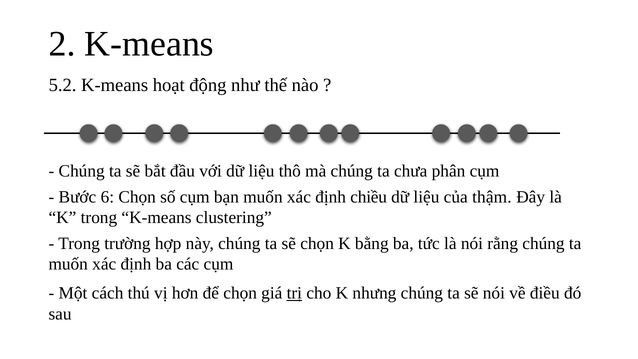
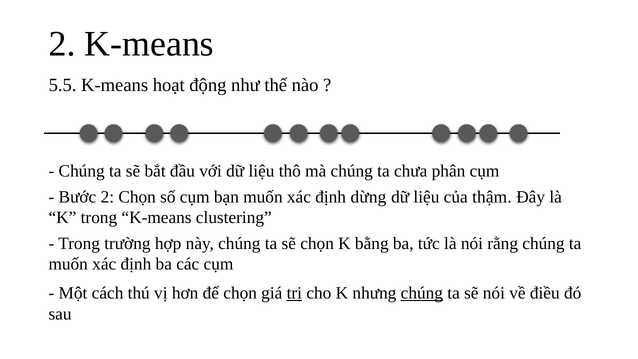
5.2: 5.2 -> 5.5 (63, 85)
Bước 6: 6 -> 2 (107, 197)
chiều: chiều -> dừng (368, 197)
chúng underline: none -> present (422, 293)
